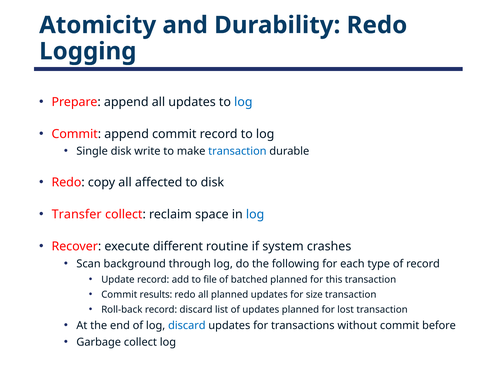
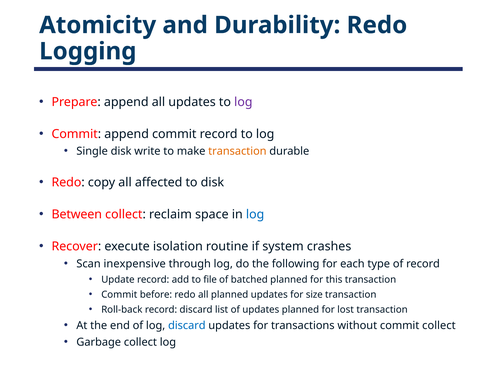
log colour: blue -> purple (243, 102)
transaction colour: blue -> orange (237, 151)
Transfer: Transfer -> Between (77, 214)
different: different -> isolation (178, 246)
background: background -> inexpensive (135, 264)
results: results -> before (156, 294)
commit before: before -> collect (439, 325)
